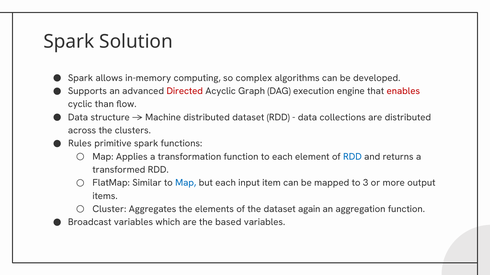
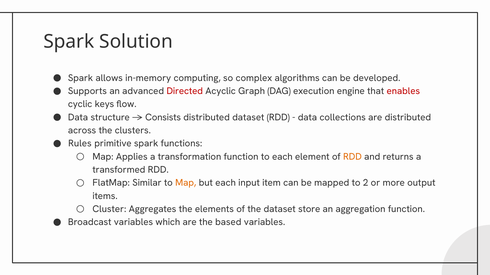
than: than -> keys (104, 104)
Machine: Machine -> Consists (163, 118)
RDD colour: blue -> orange (352, 157)
Map colour: blue -> orange (186, 183)
3: 3 -> 2 (366, 183)
again: again -> store (309, 210)
